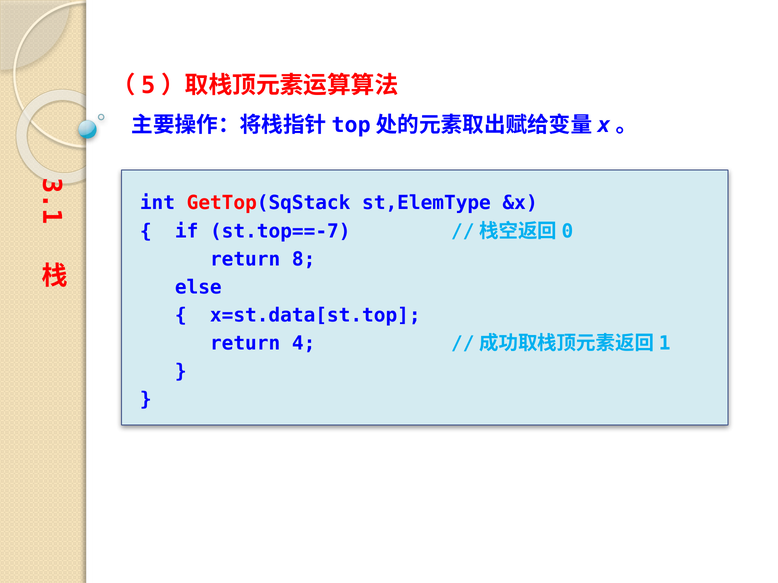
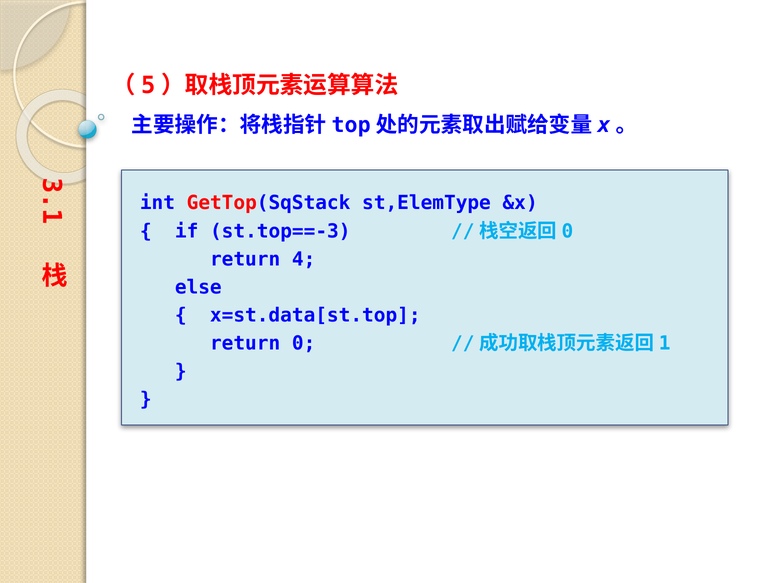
st.top==-7: st.top==-7 -> st.top==-3 (280, 231)
8: 8 -> 4 (304, 259)
4: 4 -> 0 (304, 344)
